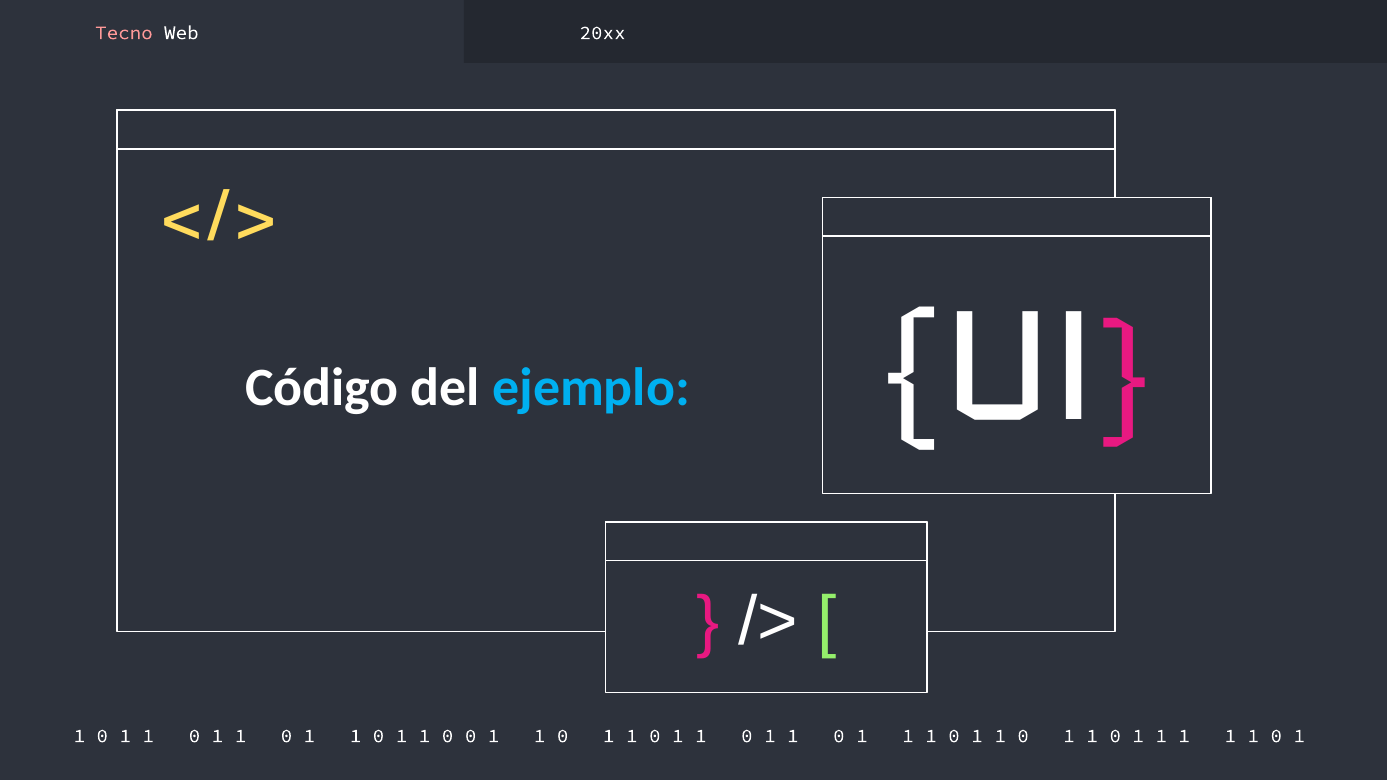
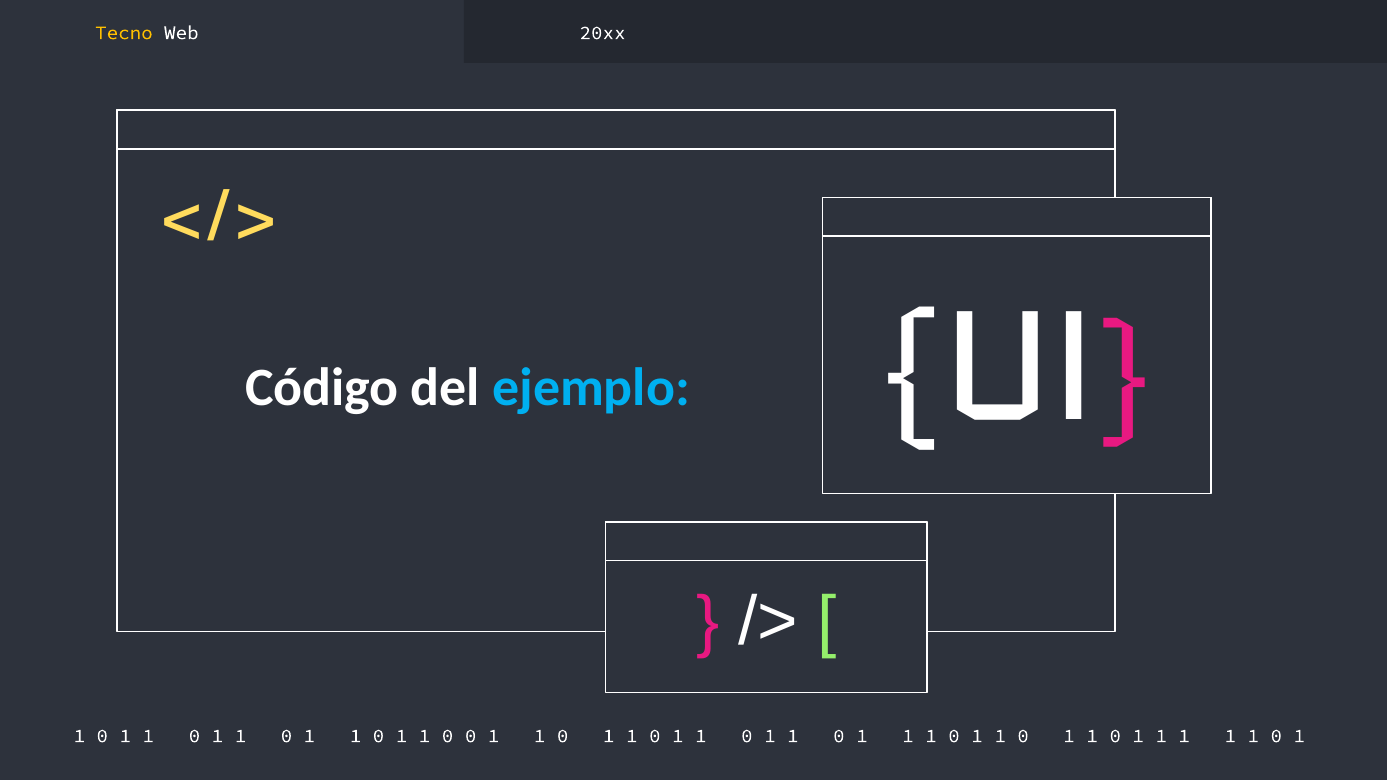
Tecno colour: pink -> yellow (124, 33)
